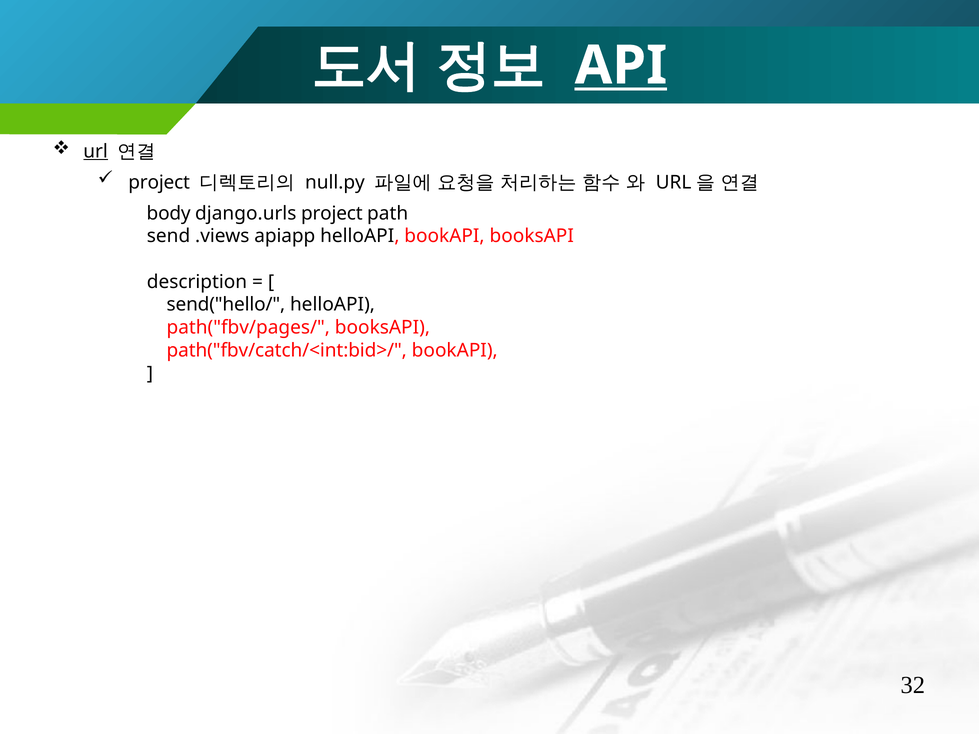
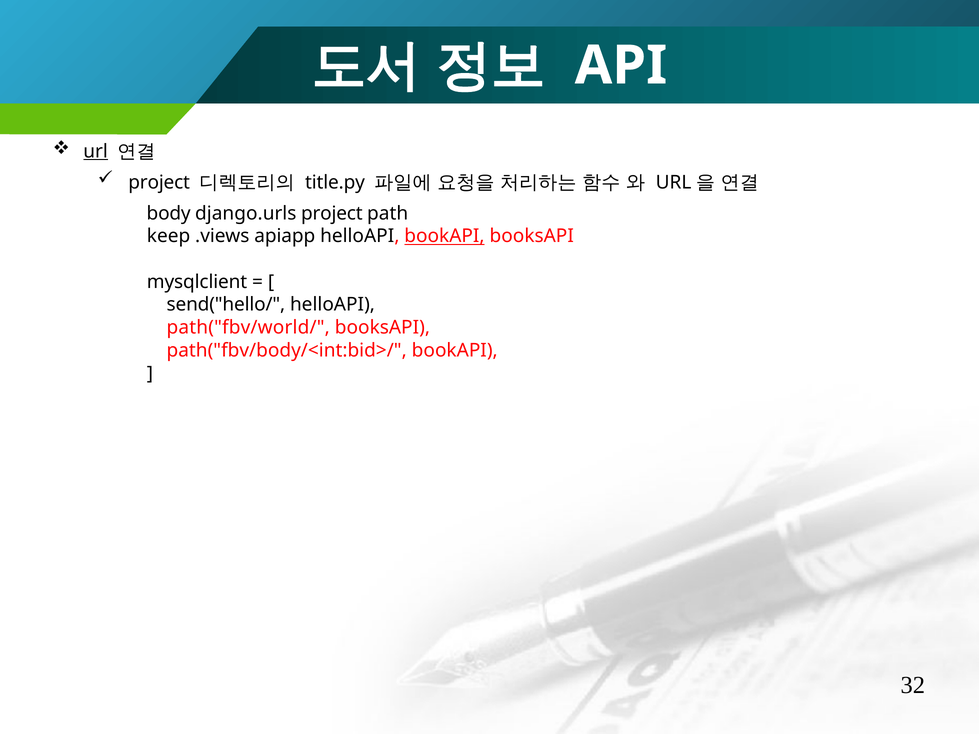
API underline: present -> none (621, 66)
null.py: null.py -> title.py (335, 182)
send: send -> keep (169, 236)
bookAPI underline: none -> present (444, 236)
description: description -> mysqlclient (197, 282)
path("fbv/pages/: path("fbv/pages/ -> path("fbv/world/ (248, 328)
path("fbv/catch/<int:bid>/: path("fbv/catch/<int:bid>/ -> path("fbv/body/<int:bid>/ (287, 351)
